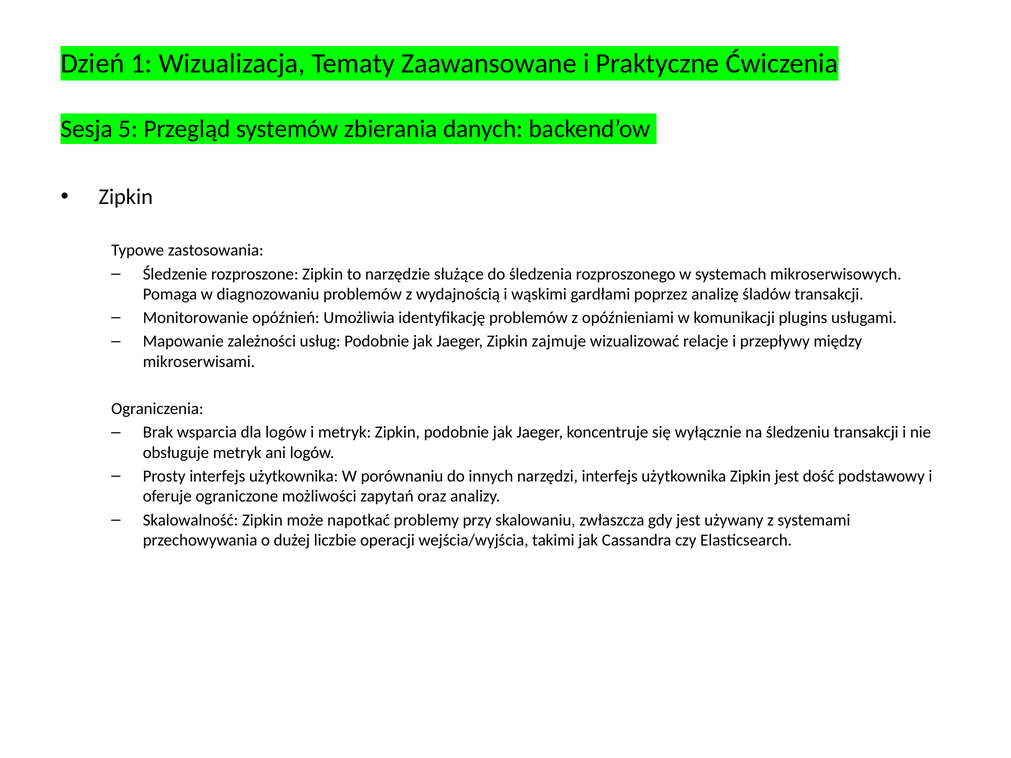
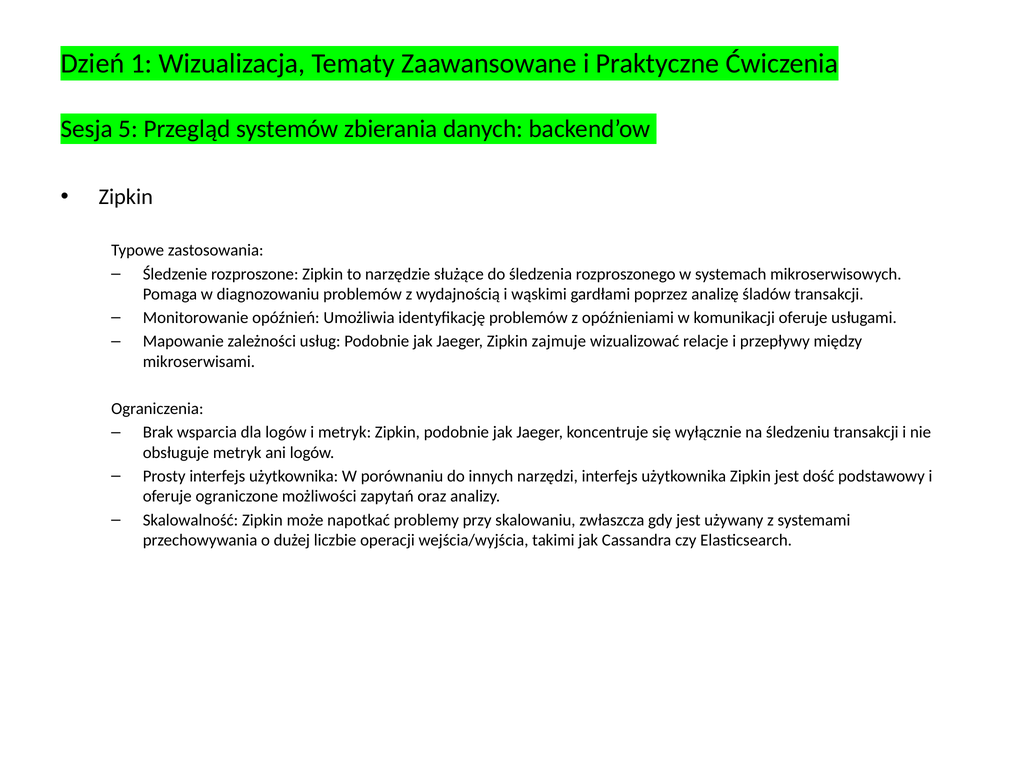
komunikacji plugins: plugins -> oferuje (803, 318)
